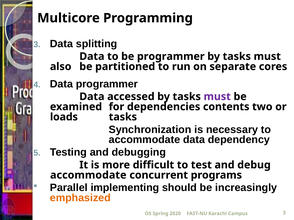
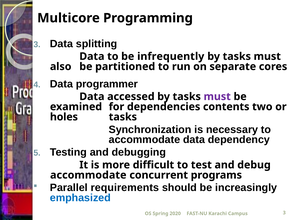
be programmer: programmer -> infrequently (171, 57)
loads: loads -> holes (64, 117)
implementing: implementing -> requirements (125, 188)
emphasized colour: orange -> blue (80, 198)
